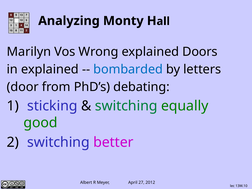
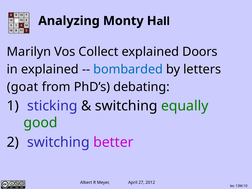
Wrong: Wrong -> Collect (98, 52)
door: door -> goat (23, 87)
switching colour: green -> black (126, 106)
